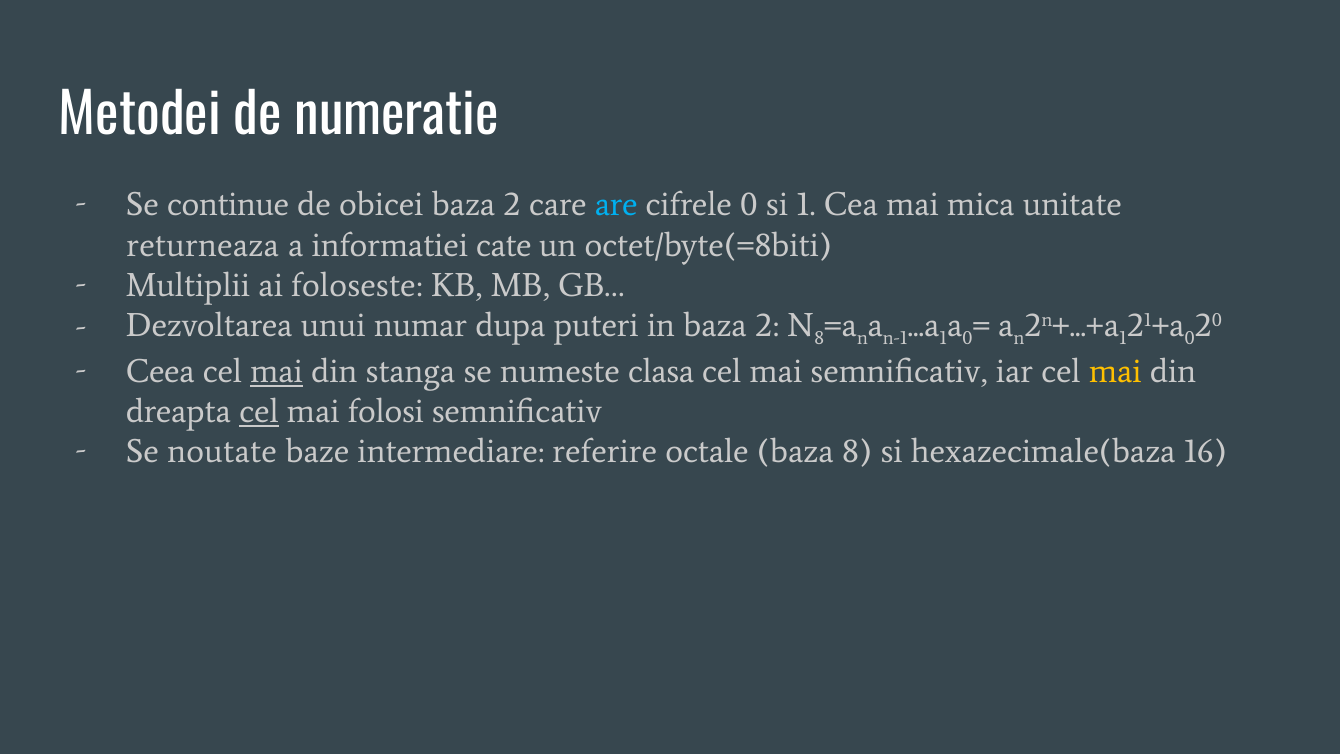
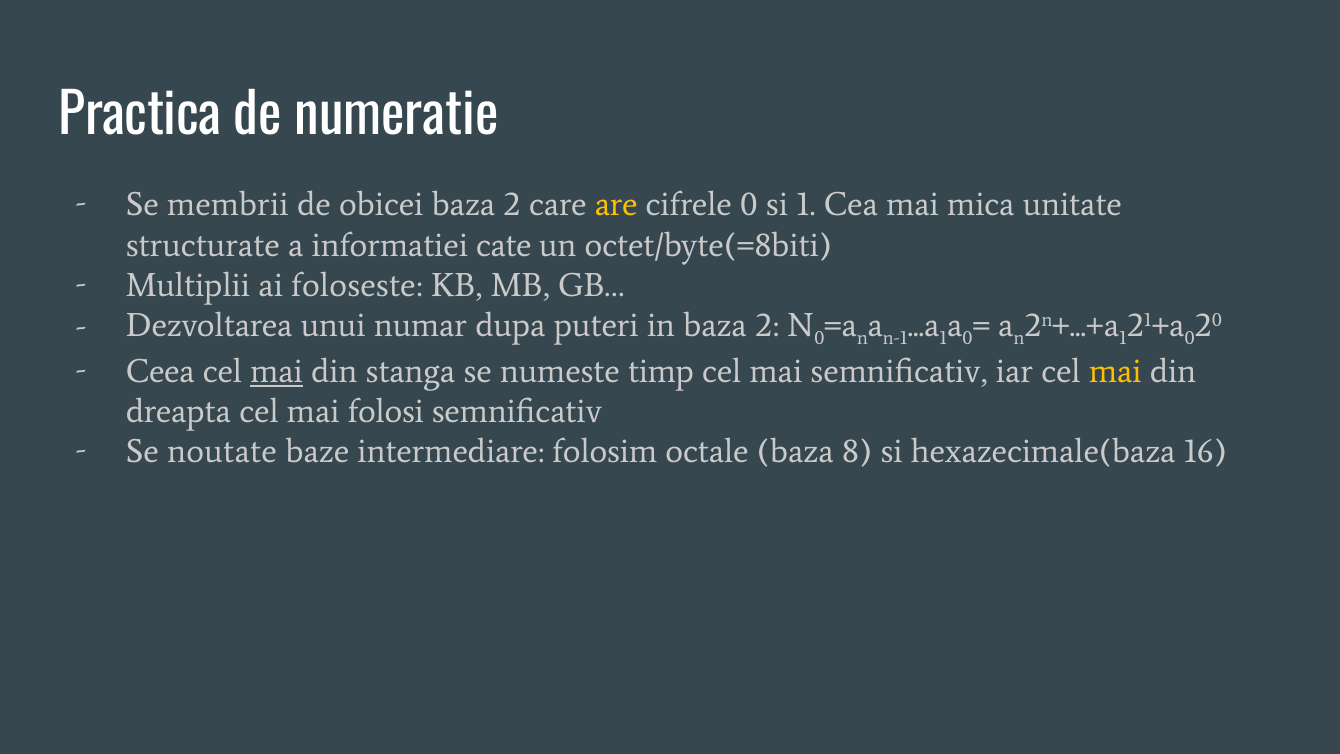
Metodei: Metodei -> Practica (140, 116)
continue: continue -> membrii (228, 205)
are colour: light blue -> yellow (616, 205)
returneaza: returneaza -> structurate (203, 245)
8: 8 -> 0 (819, 338)
clasa: clasa -> timp (661, 371)
cel underline: present -> none (259, 411)
referire: referire -> folosim (605, 451)
